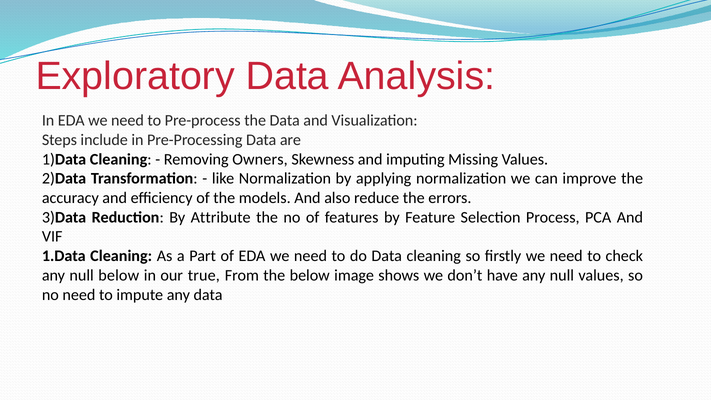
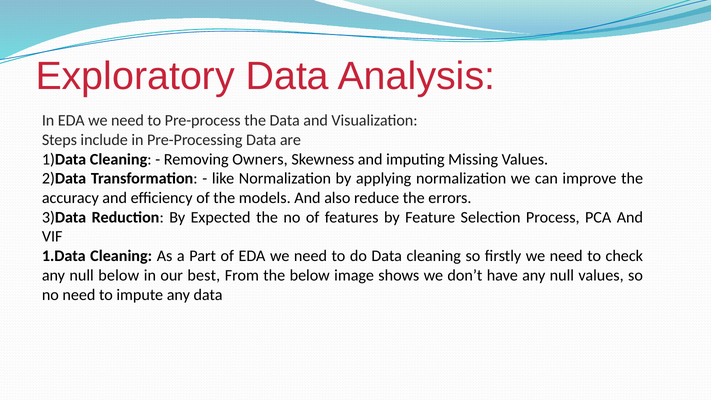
Attribute: Attribute -> Expected (221, 217)
true: true -> best (204, 275)
